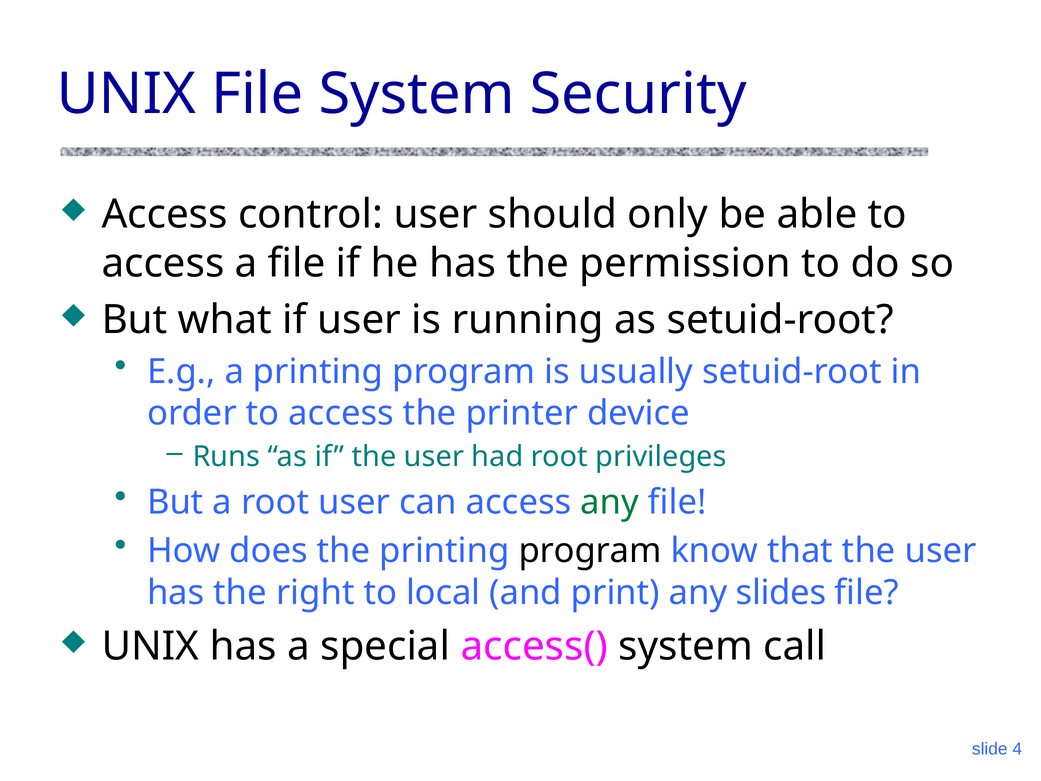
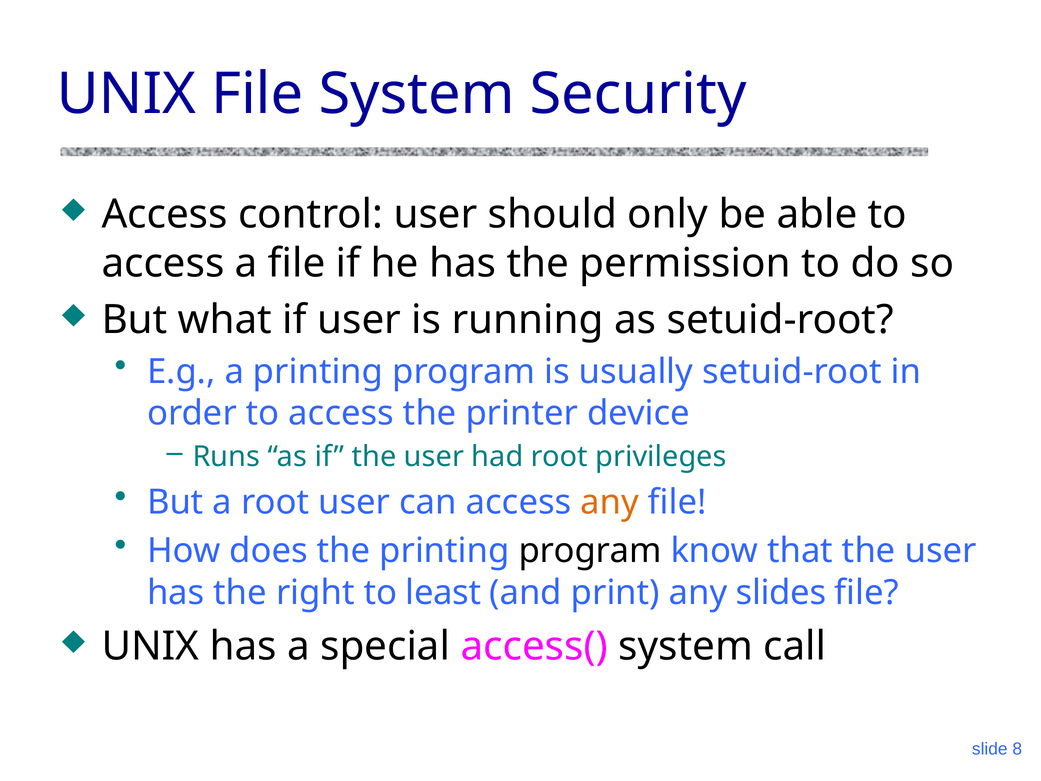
any colour: green -> orange (610, 502)
local: local -> least (443, 592)
4: 4 -> 8 (1017, 749)
